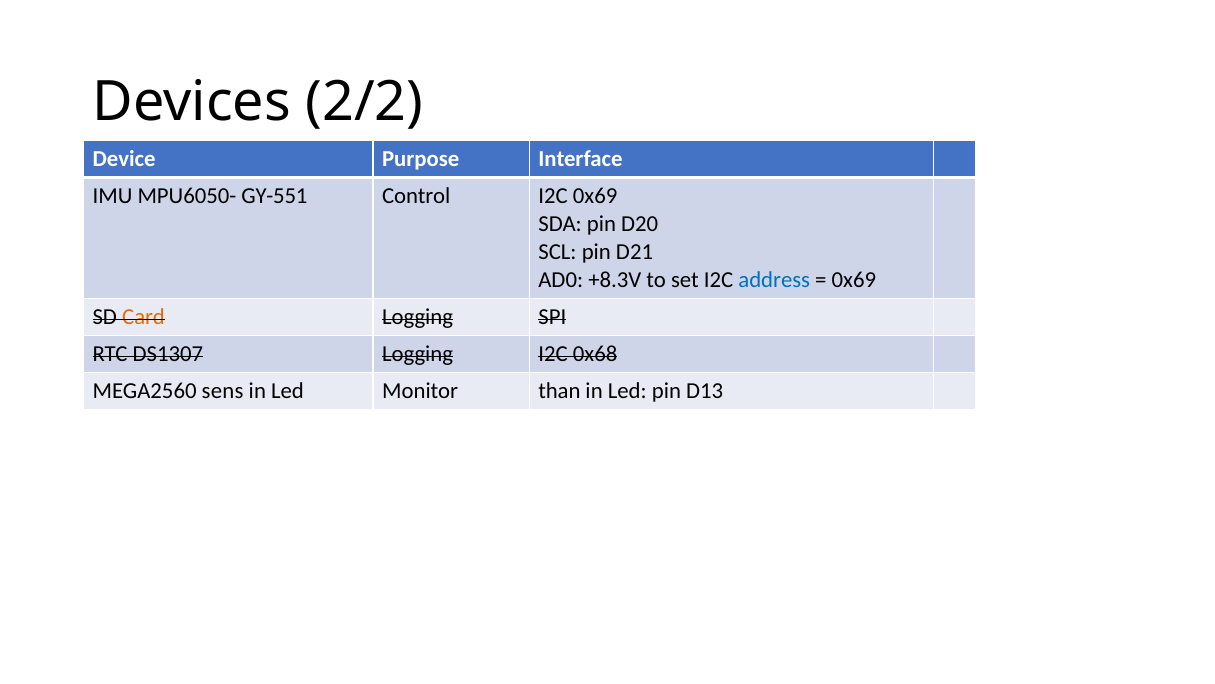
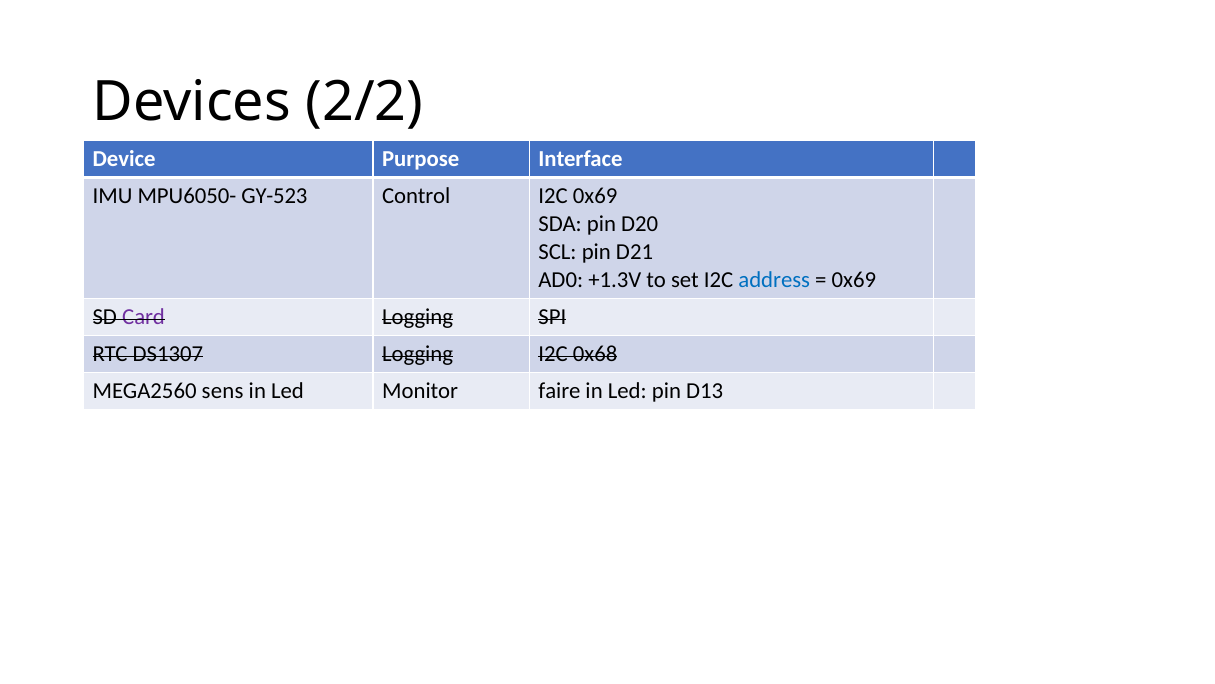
GY-551: GY-551 -> GY-523 (274, 196)
+8.3V: +8.3V -> +1.3V (615, 280)
Card colour: orange -> purple (144, 317)
than: than -> faire (559, 391)
